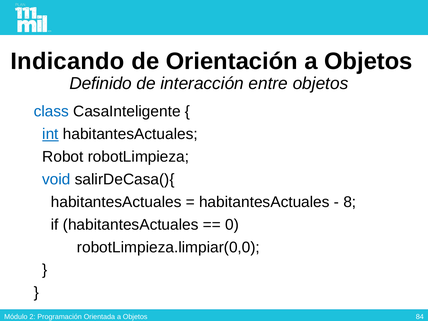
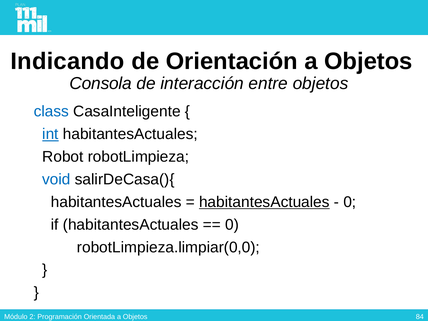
Definido: Definido -> Consola (101, 83)
habitantesActuales underline: none -> present (264, 202)
8: 8 -> 0 (350, 202)
